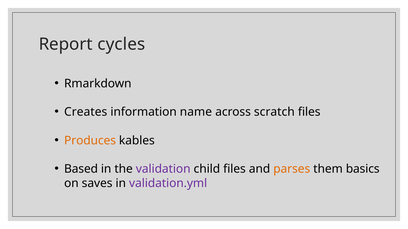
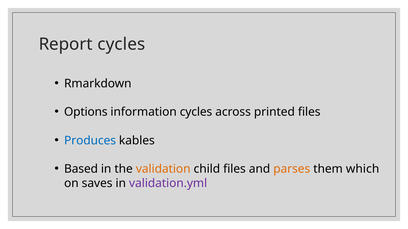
Creates: Creates -> Options (86, 112)
information name: name -> cycles (196, 112)
scratch: scratch -> printed (274, 112)
Produces colour: orange -> blue (90, 141)
validation colour: purple -> orange (163, 169)
basics: basics -> which (363, 169)
